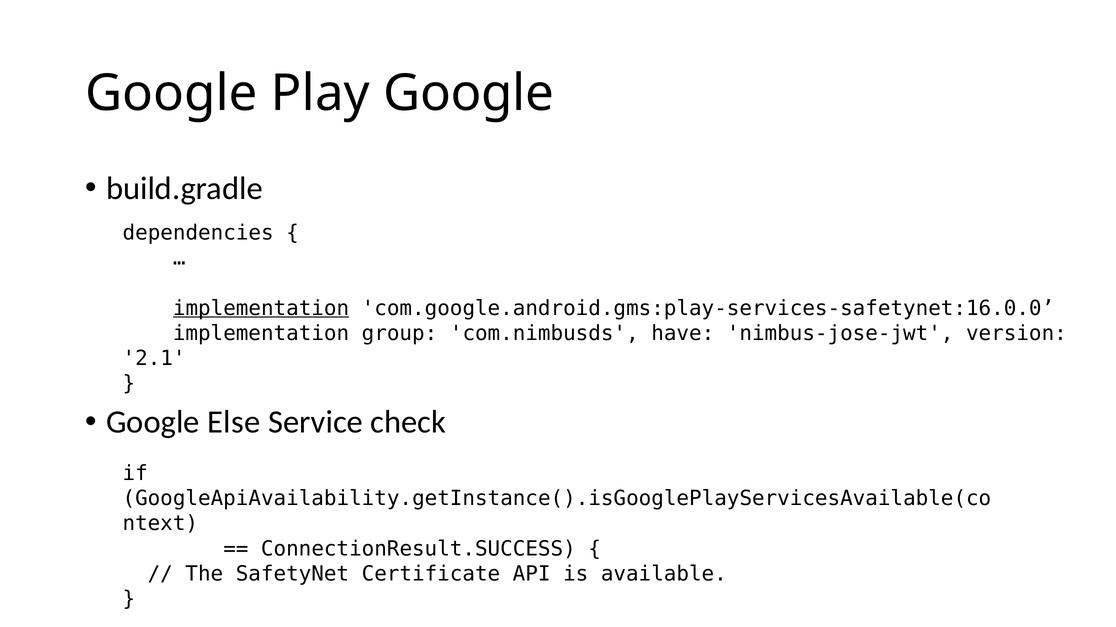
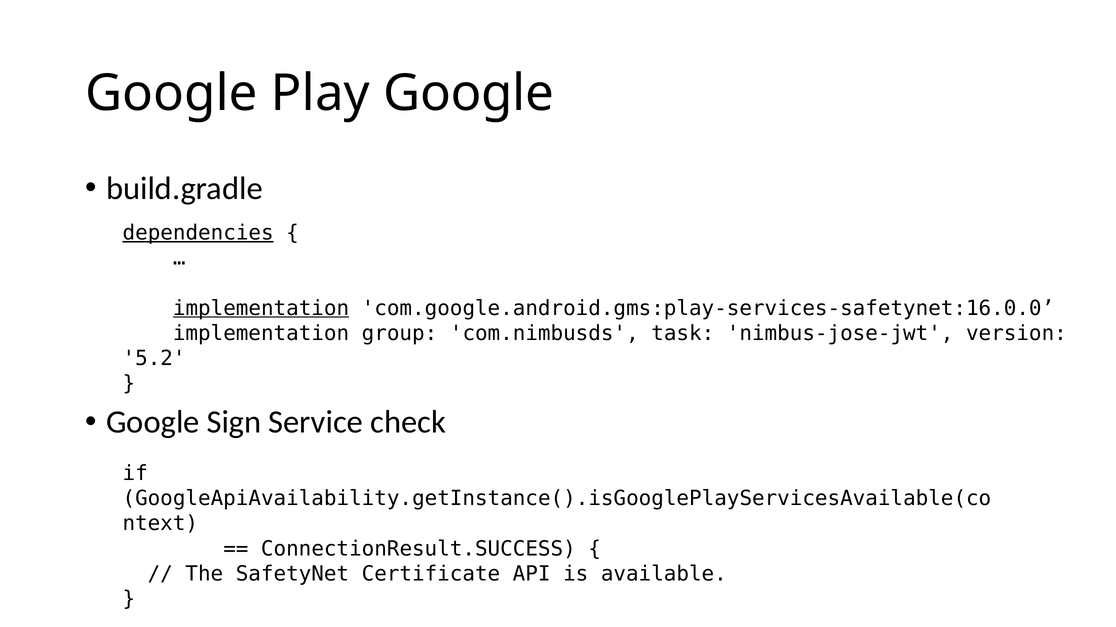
dependencies underline: none -> present (198, 233)
have: have -> task (683, 334)
2.1: 2.1 -> 5.2 (154, 359)
Else: Else -> Sign (234, 423)
